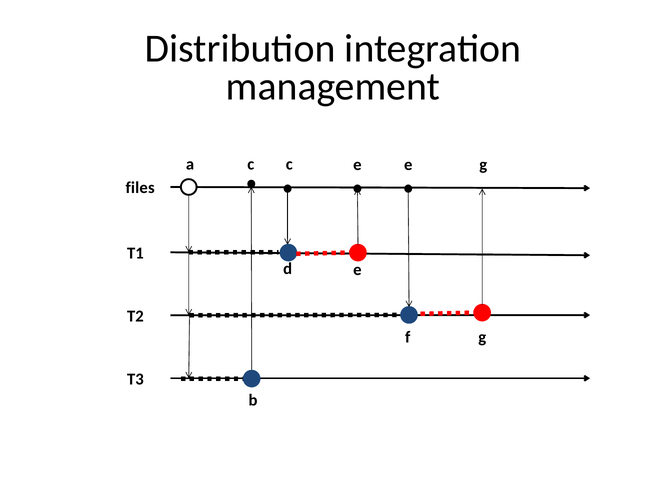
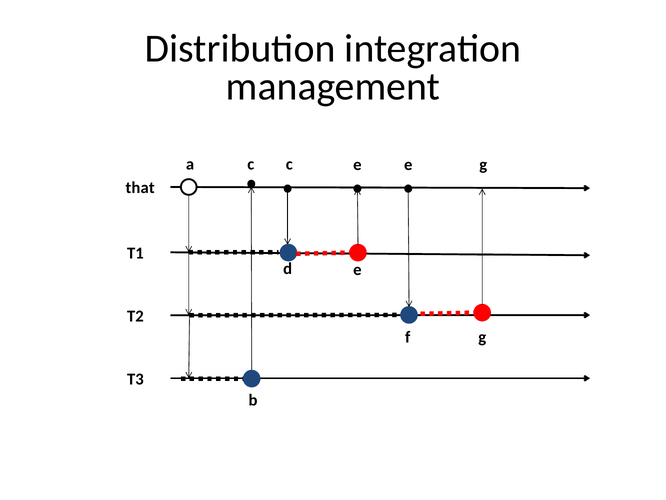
files: files -> that (140, 188)
